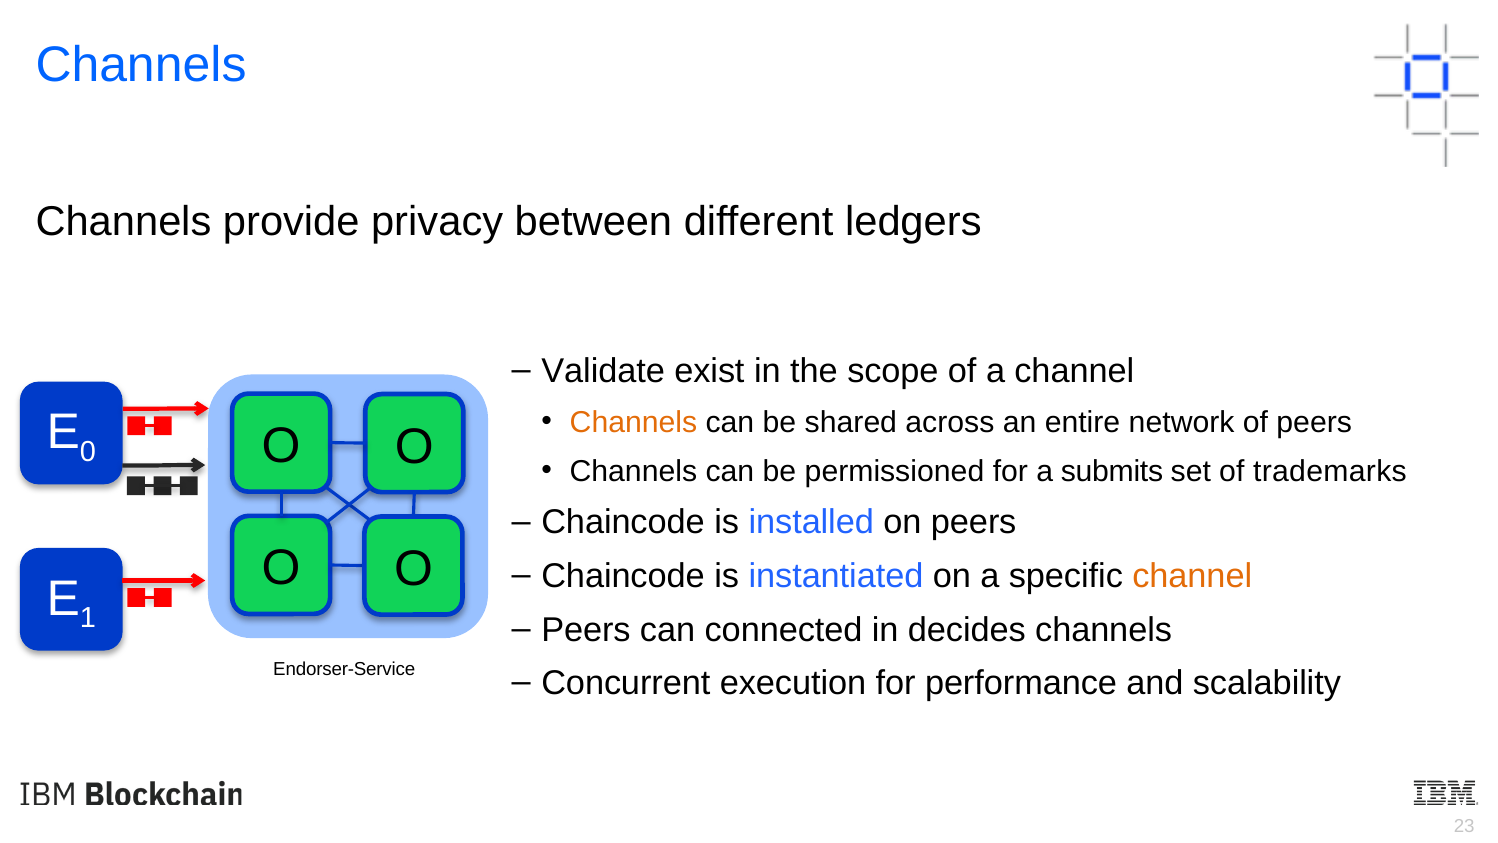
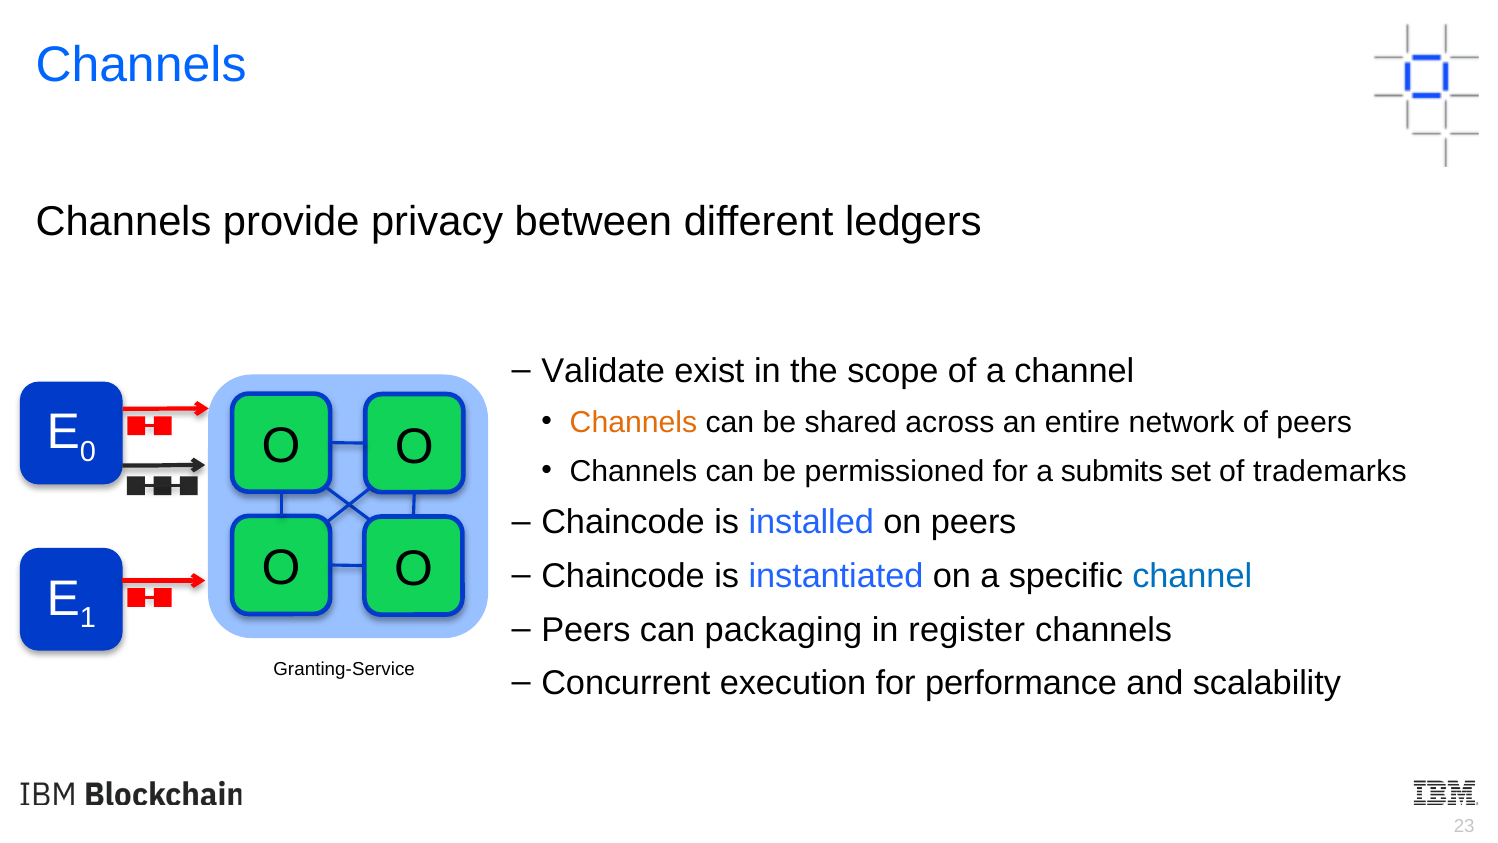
channel colour: orange -> blue (1192, 576)
connected: connected -> packaging (783, 629)
decides: decides -> register (967, 629)
Endorser-Service: Endorser-Service -> Granting-Service (344, 669)
